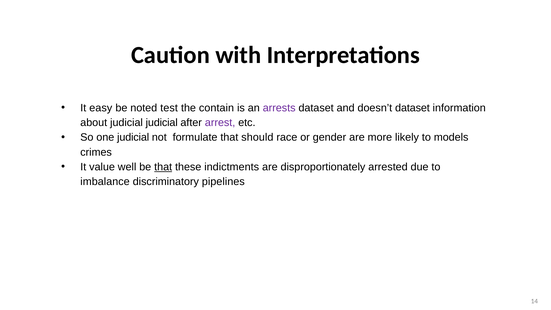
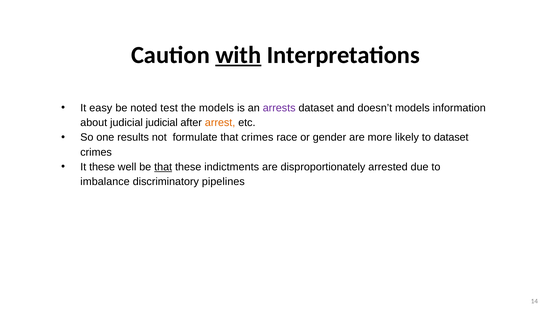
with underline: none -> present (238, 55)
the contain: contain -> models (216, 108)
doesn’t dataset: dataset -> models (412, 108)
arrest colour: purple -> orange (220, 123)
one judicial: judicial -> results (133, 137)
that should: should -> crimes (257, 137)
to models: models -> dataset (451, 137)
It value: value -> these (102, 167)
